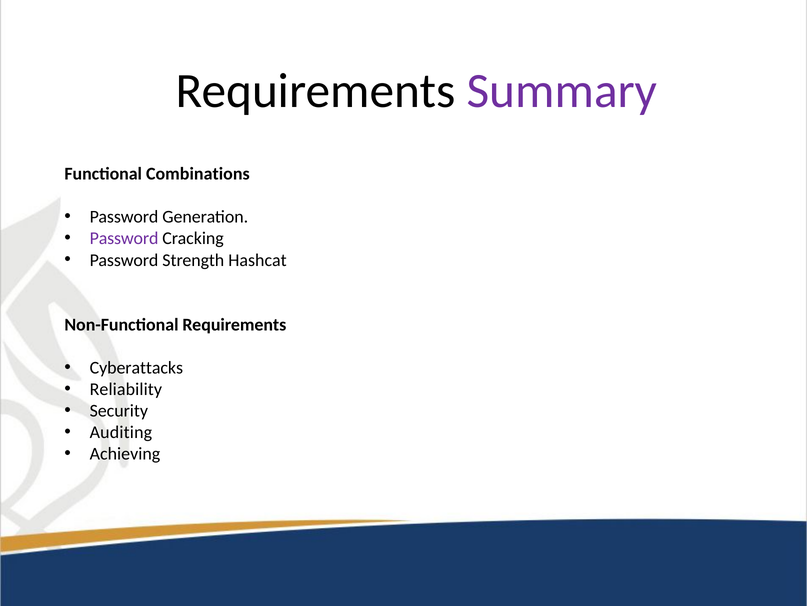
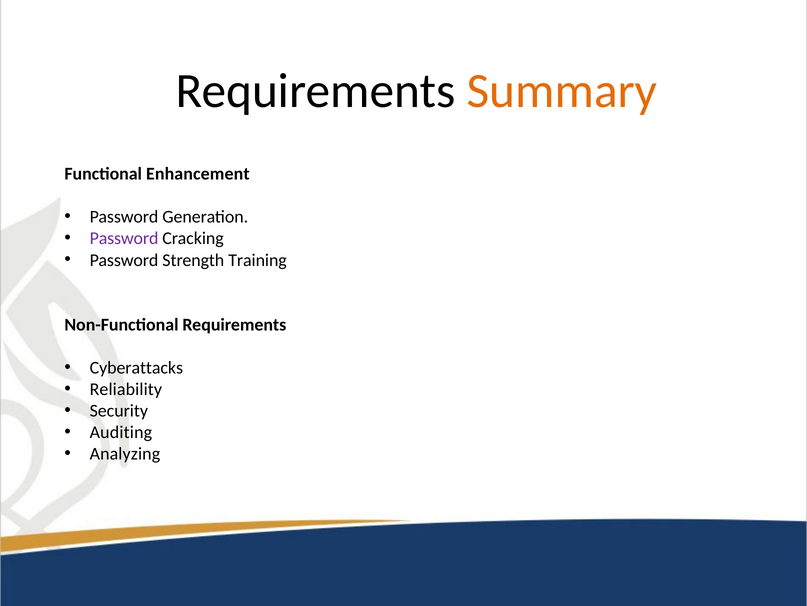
Summary colour: purple -> orange (562, 91)
Combinations: Combinations -> Enhancement (198, 174)
Hashcat: Hashcat -> Training (258, 260)
Achieving: Achieving -> Analyzing (125, 453)
